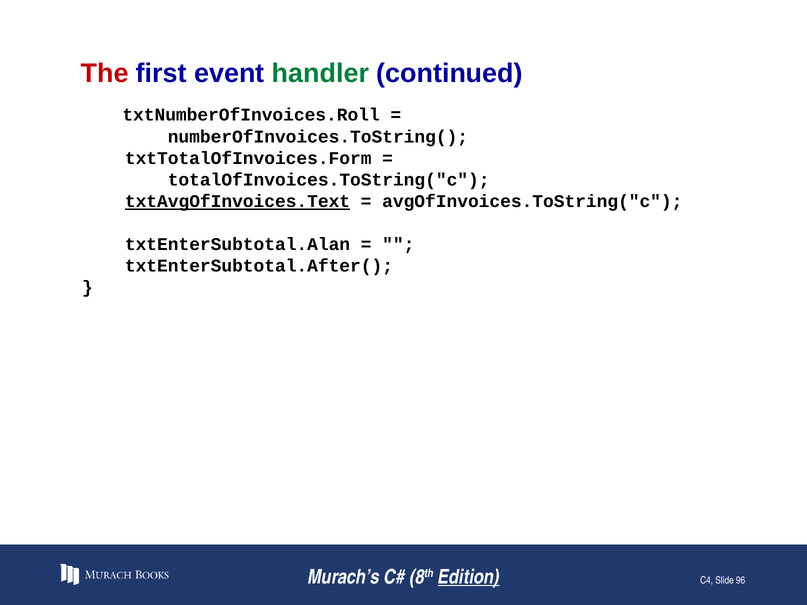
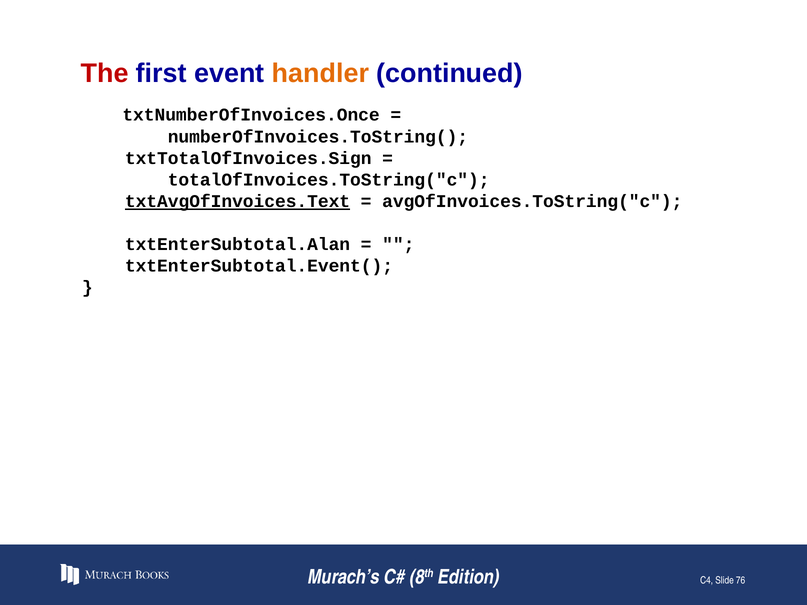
handler colour: green -> orange (320, 73)
txtNumberOfInvoices.Roll: txtNumberOfInvoices.Roll -> txtNumberOfInvoices.Once (251, 115)
txtTotalOfInvoices.Form: txtTotalOfInvoices.Form -> txtTotalOfInvoices.Sign (248, 159)
txtEnterSubtotal.After(: txtEnterSubtotal.After( -> txtEnterSubtotal.Event( (259, 266)
Edition underline: present -> none (469, 577)
96: 96 -> 76 (741, 581)
